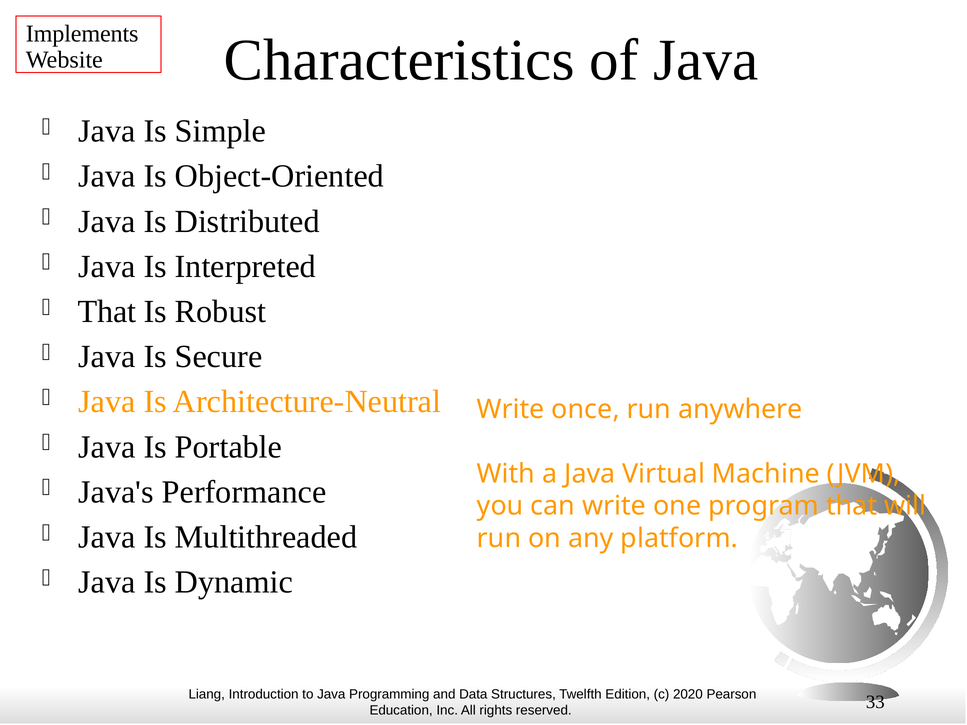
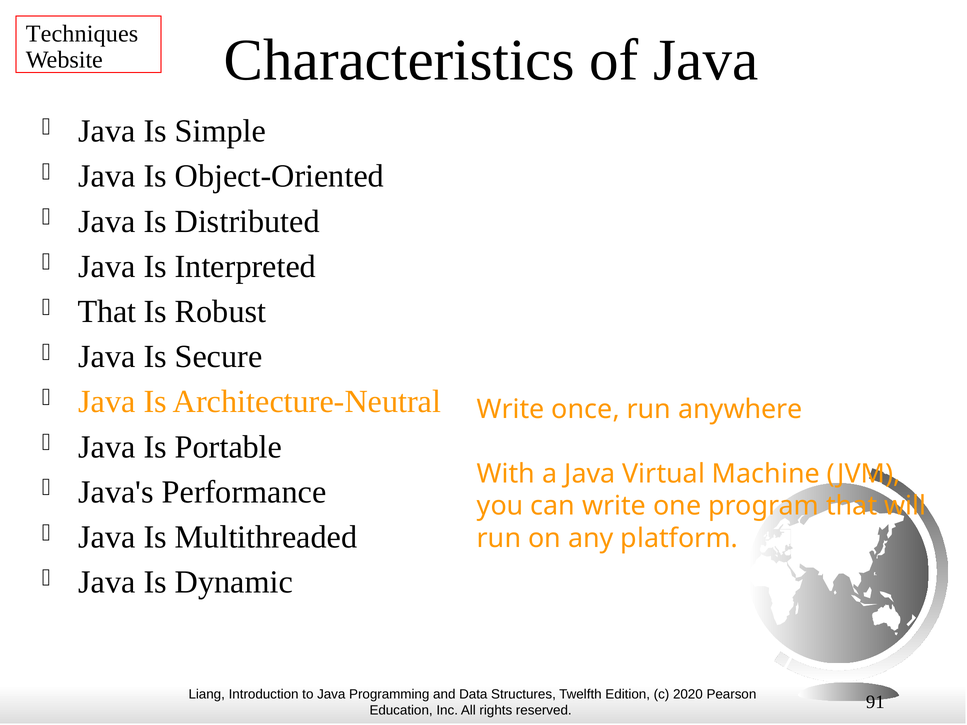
Implements: Implements -> Techniques (82, 34)
33: 33 -> 91 (875, 702)
